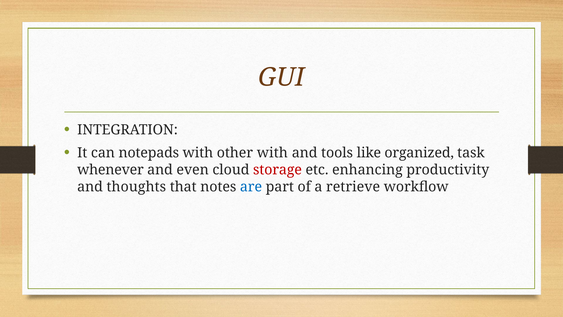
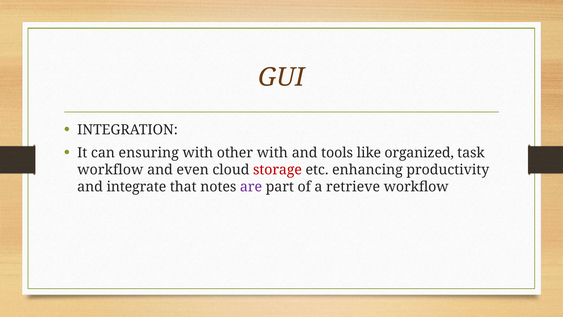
notepads: notepads -> ensuring (149, 153)
whenever: whenever -> workflow (110, 170)
thoughts: thoughts -> integrate (136, 187)
are colour: blue -> purple (251, 187)
